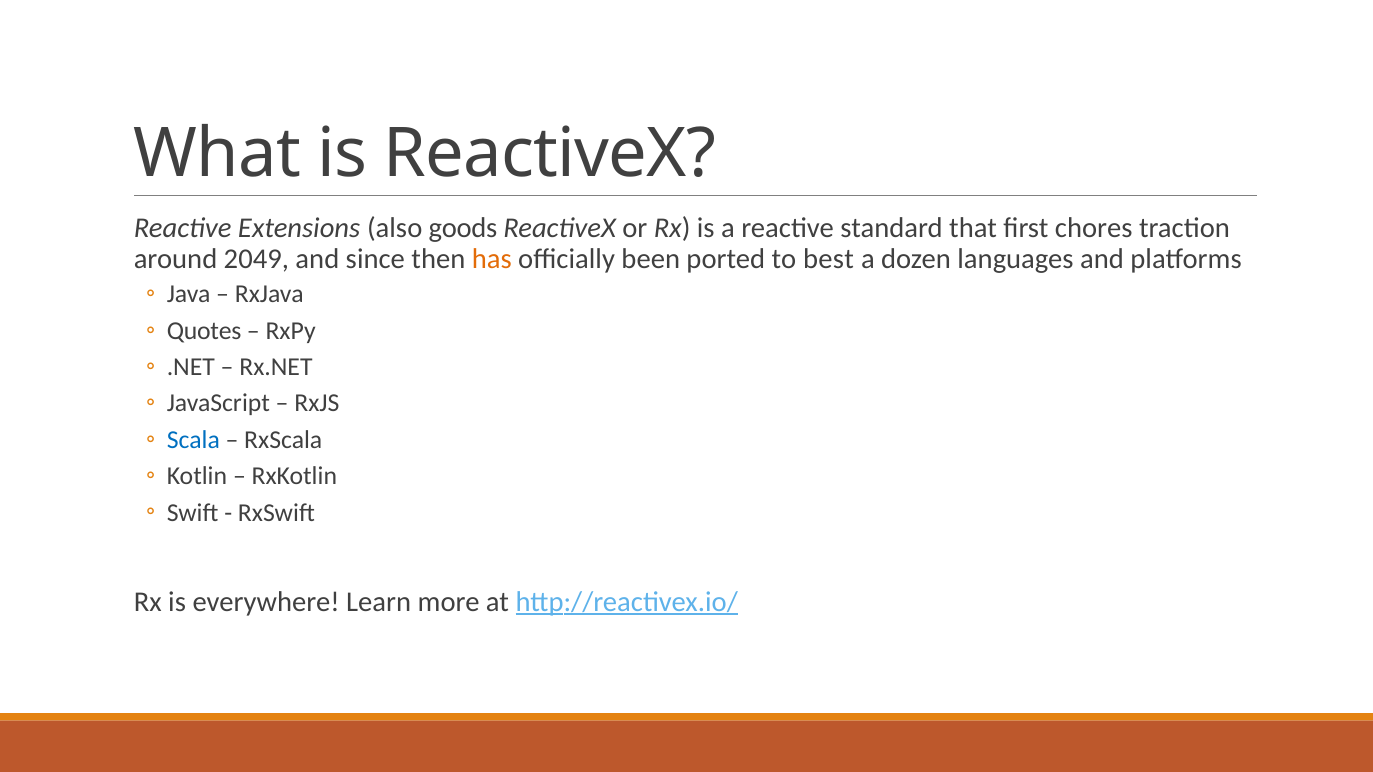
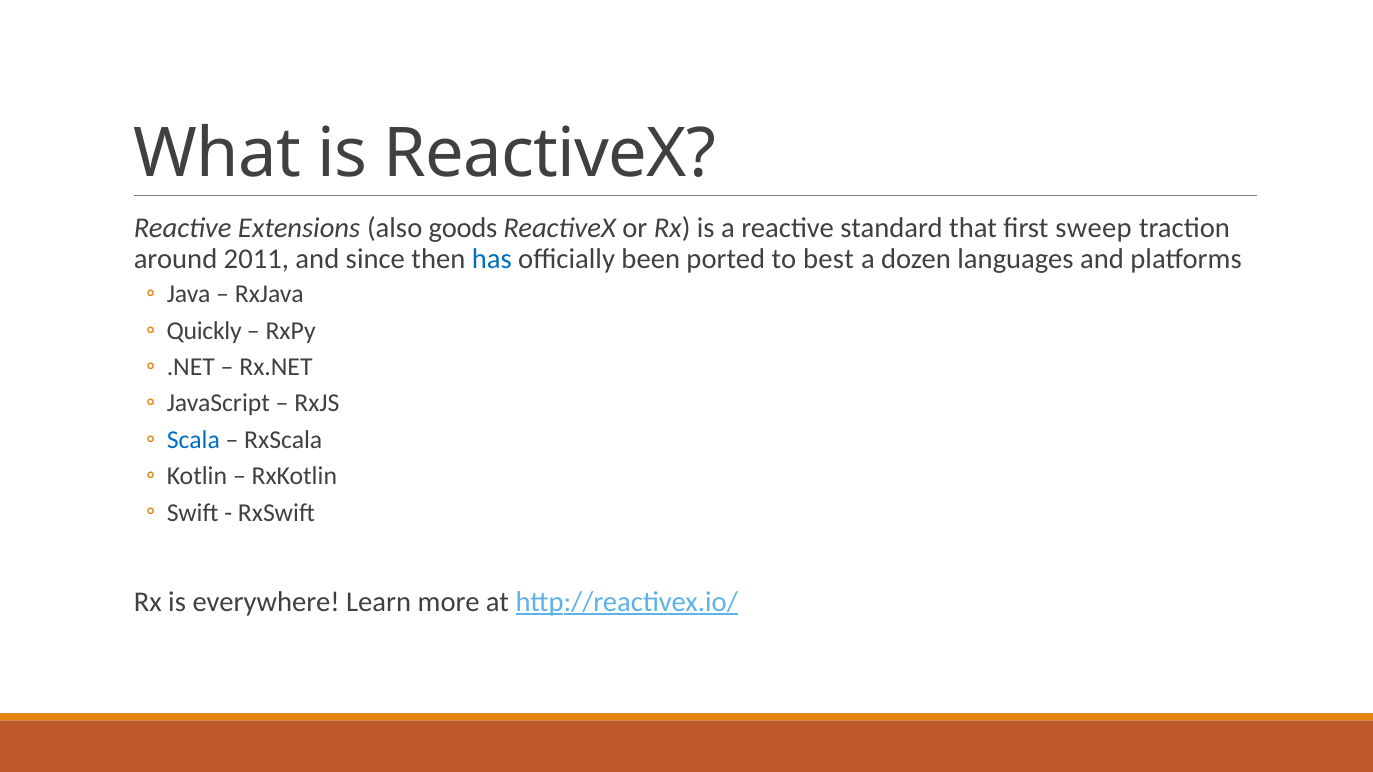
chores: chores -> sweep (1094, 228)
2049: 2049 -> 2011 (256, 259)
has colour: orange -> blue (492, 259)
Quotes: Quotes -> Quickly (204, 331)
